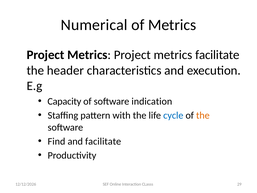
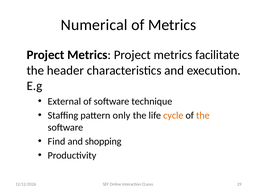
Capacity: Capacity -> External (64, 101)
indication: indication -> technique (152, 101)
with: with -> only (121, 115)
cycle colour: blue -> orange (173, 115)
and facilitate: facilitate -> shopping (103, 141)
